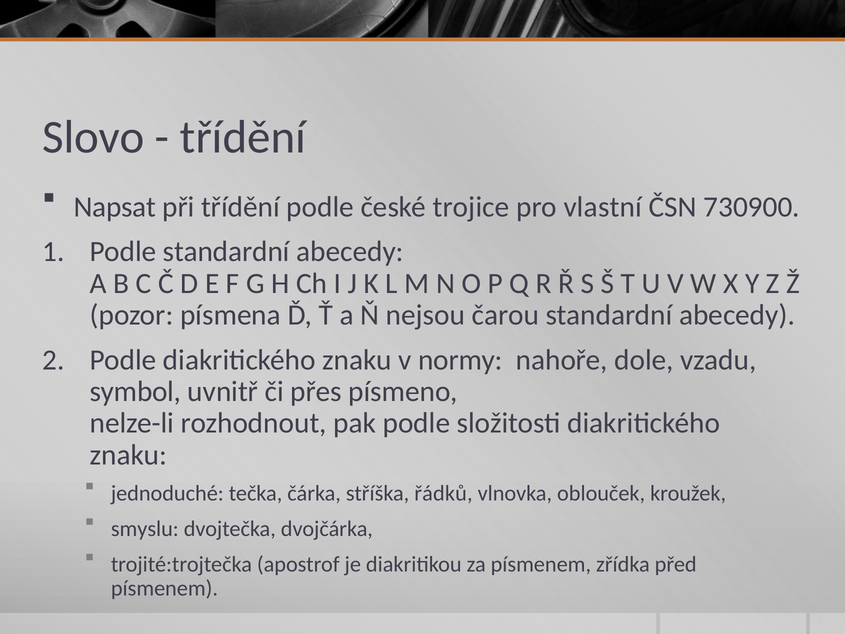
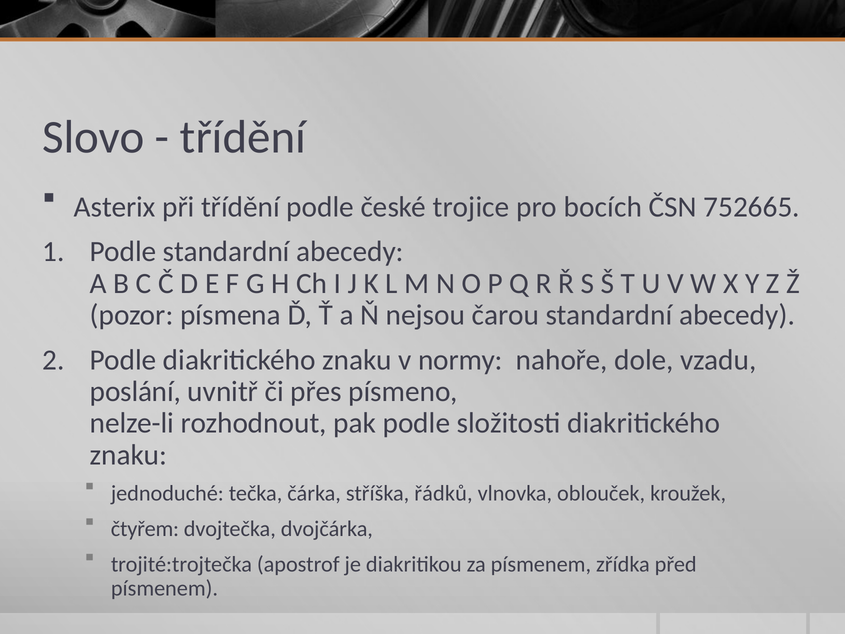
Napsat: Napsat -> Asterix (115, 207)
vlastní: vlastní -> bocích (603, 207)
730900: 730900 -> 752665 (752, 207)
symbol: symbol -> poslání (135, 391)
smyslu: smyslu -> čtyřem (145, 529)
